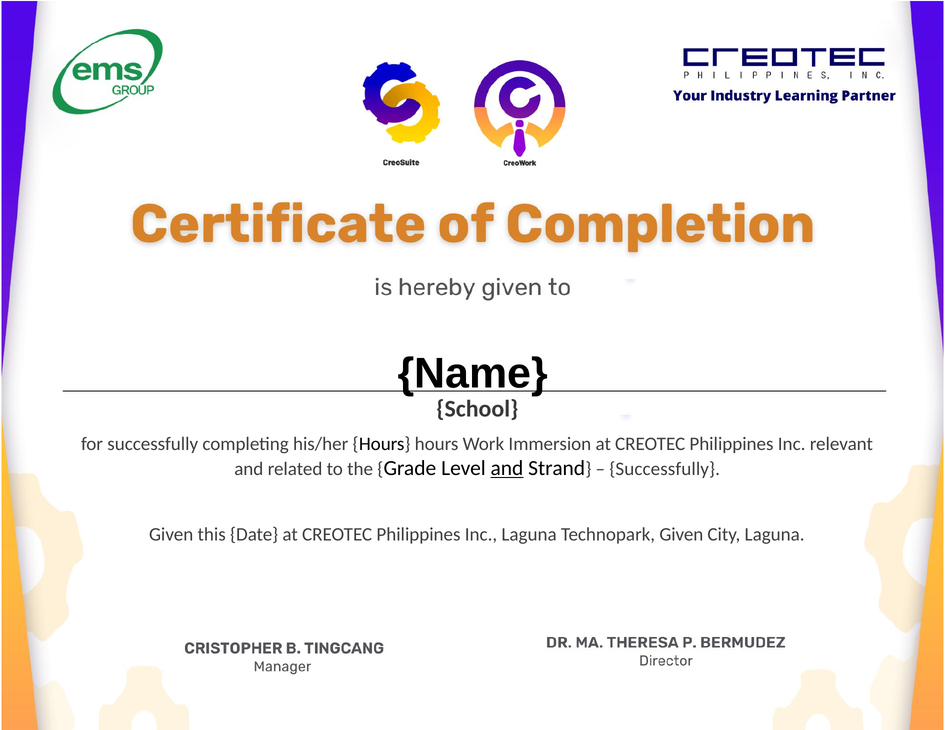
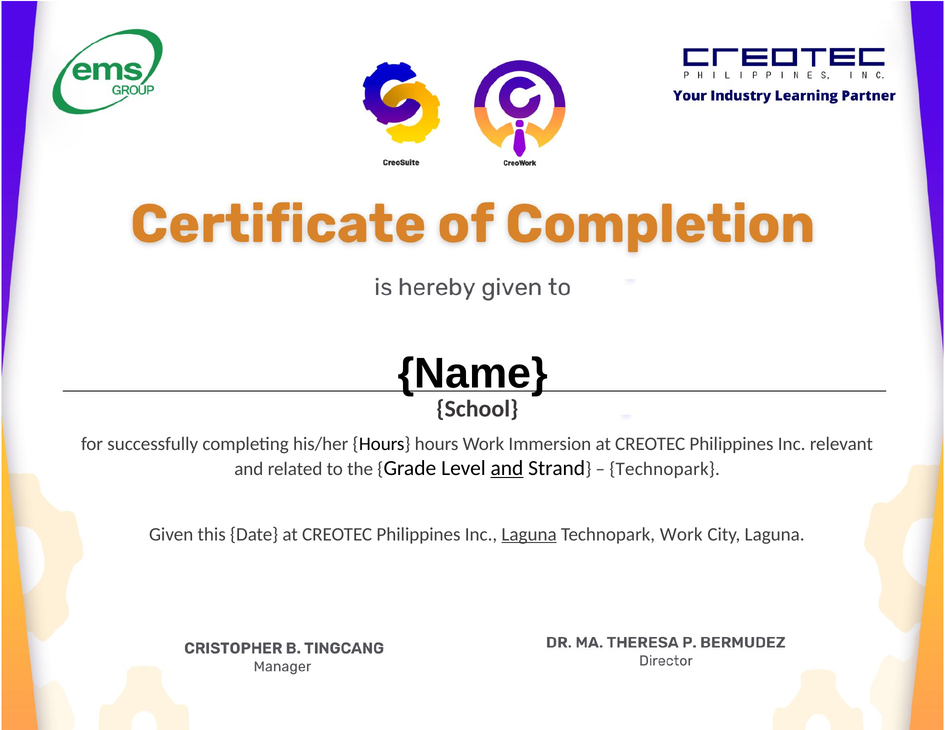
Successfully: Successfully -> Technopark (665, 469)
Laguna underline: none -> present (529, 535)
Technopark Given: Given -> Work (681, 535)
